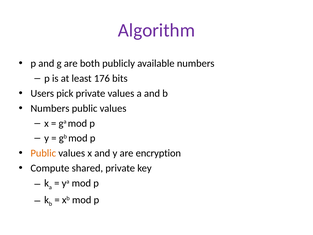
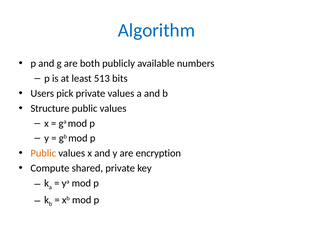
Algorithm colour: purple -> blue (156, 30)
176: 176 -> 513 (102, 78)
Numbers: Numbers -> Structure (50, 108)
